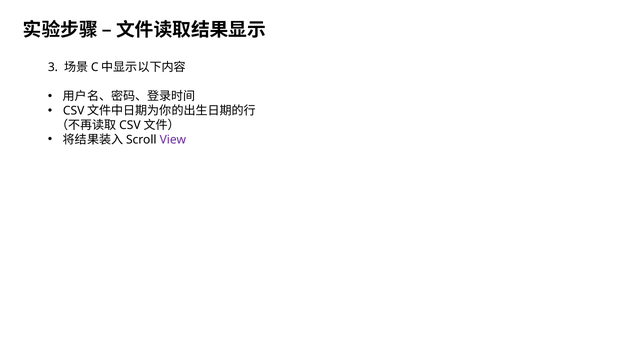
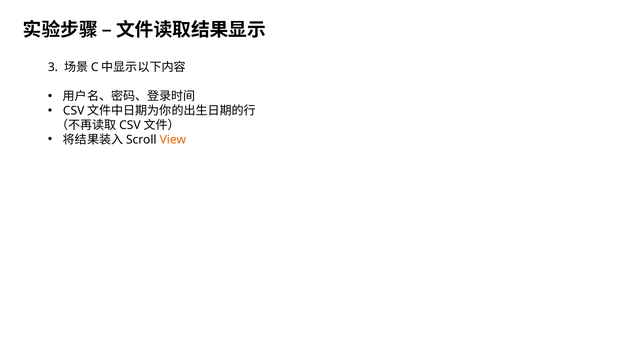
View colour: purple -> orange (173, 140)
